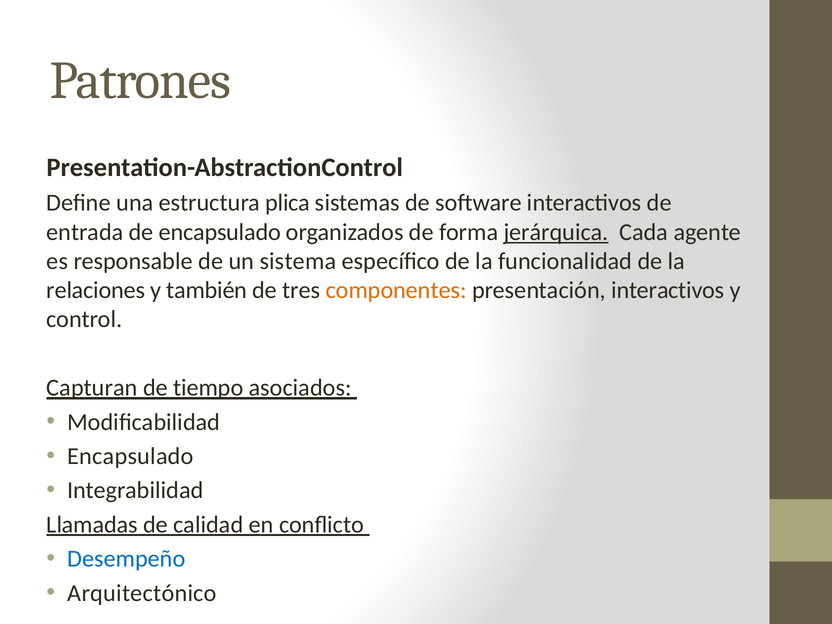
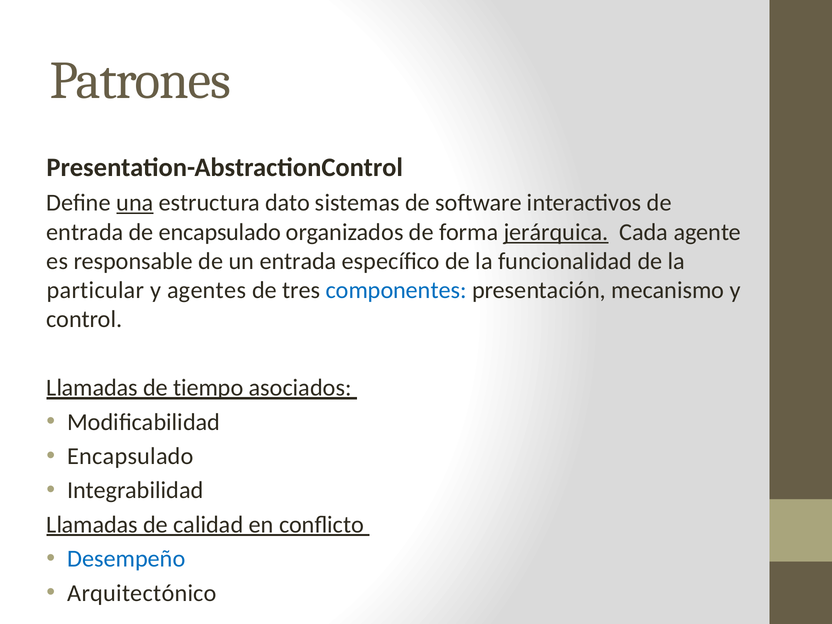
una underline: none -> present (135, 203)
plica: plica -> dato (288, 203)
un sistema: sistema -> entrada (298, 261)
relaciones: relaciones -> particular (96, 290)
también: también -> agentes (207, 290)
componentes colour: orange -> blue (396, 290)
presentación interactivos: interactivos -> mecanismo (668, 290)
Capturan: Capturan -> Llamadas (92, 388)
